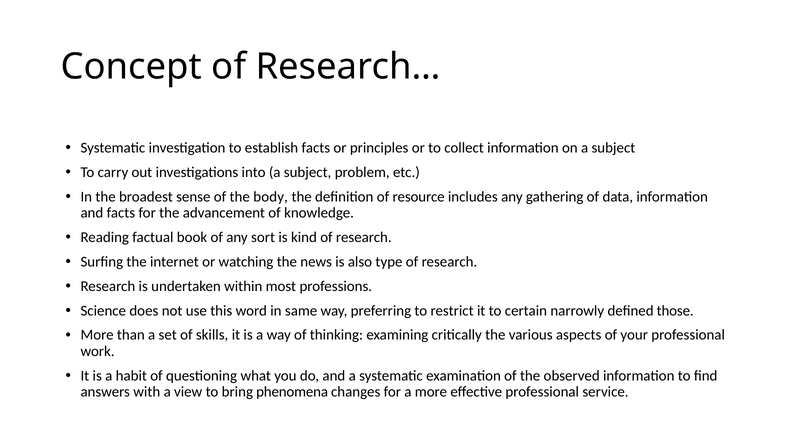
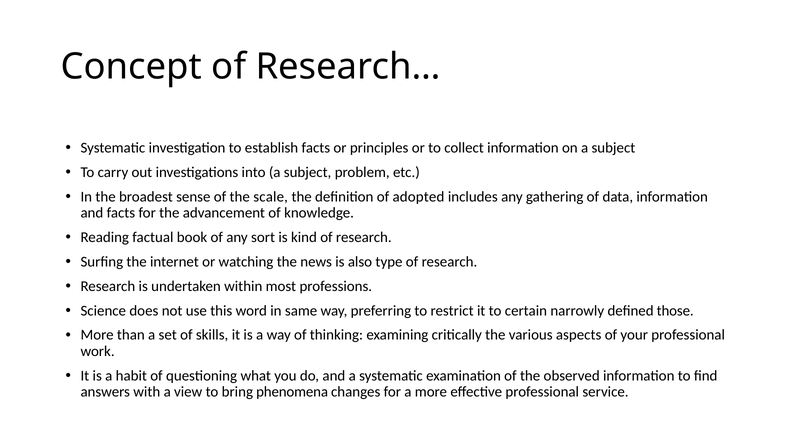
body: body -> scale (271, 197)
resource: resource -> adopted (418, 197)
